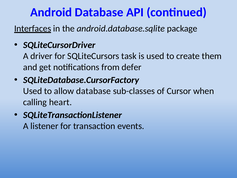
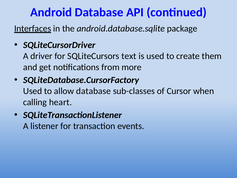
task: task -> text (129, 56)
defer: defer -> more (132, 67)
